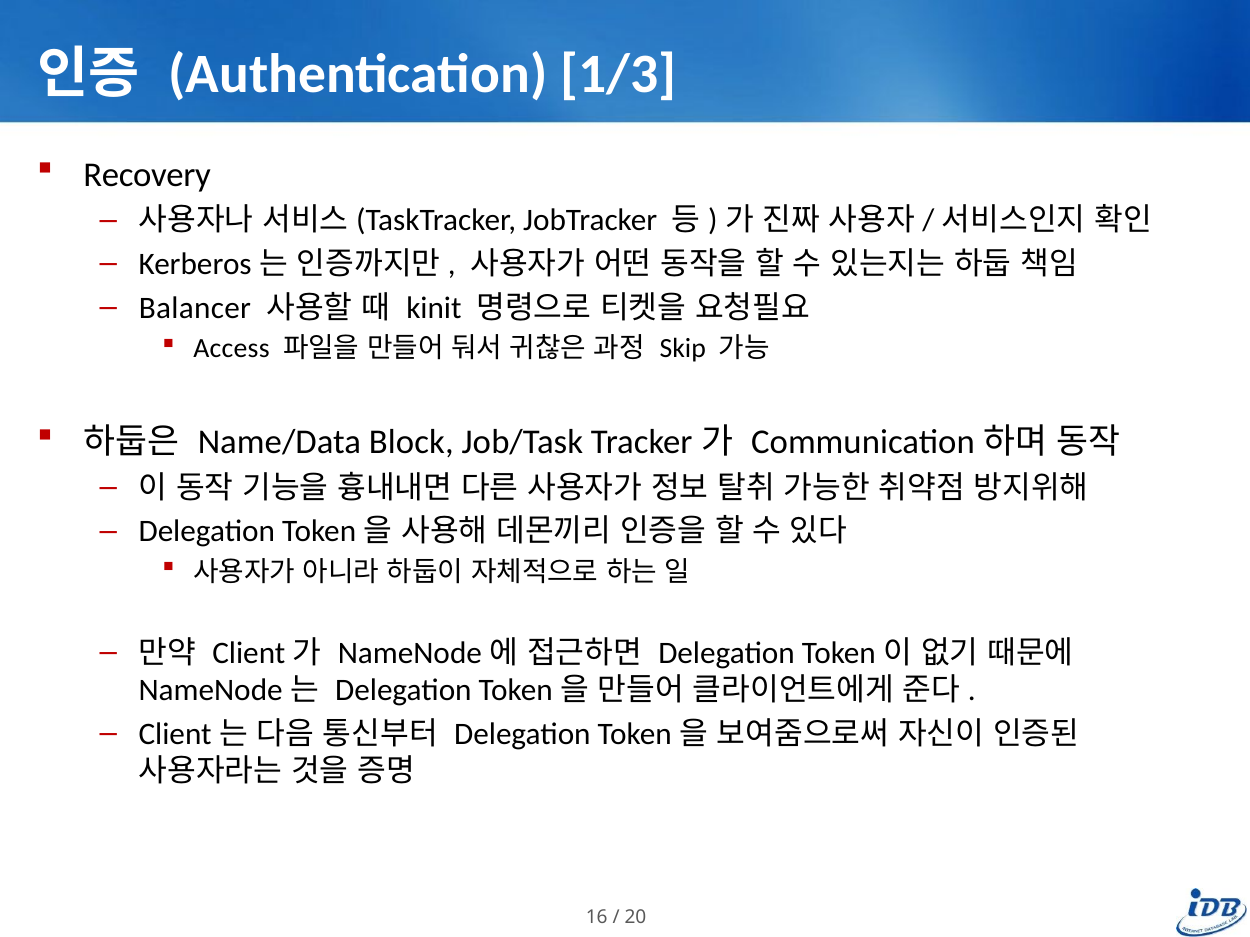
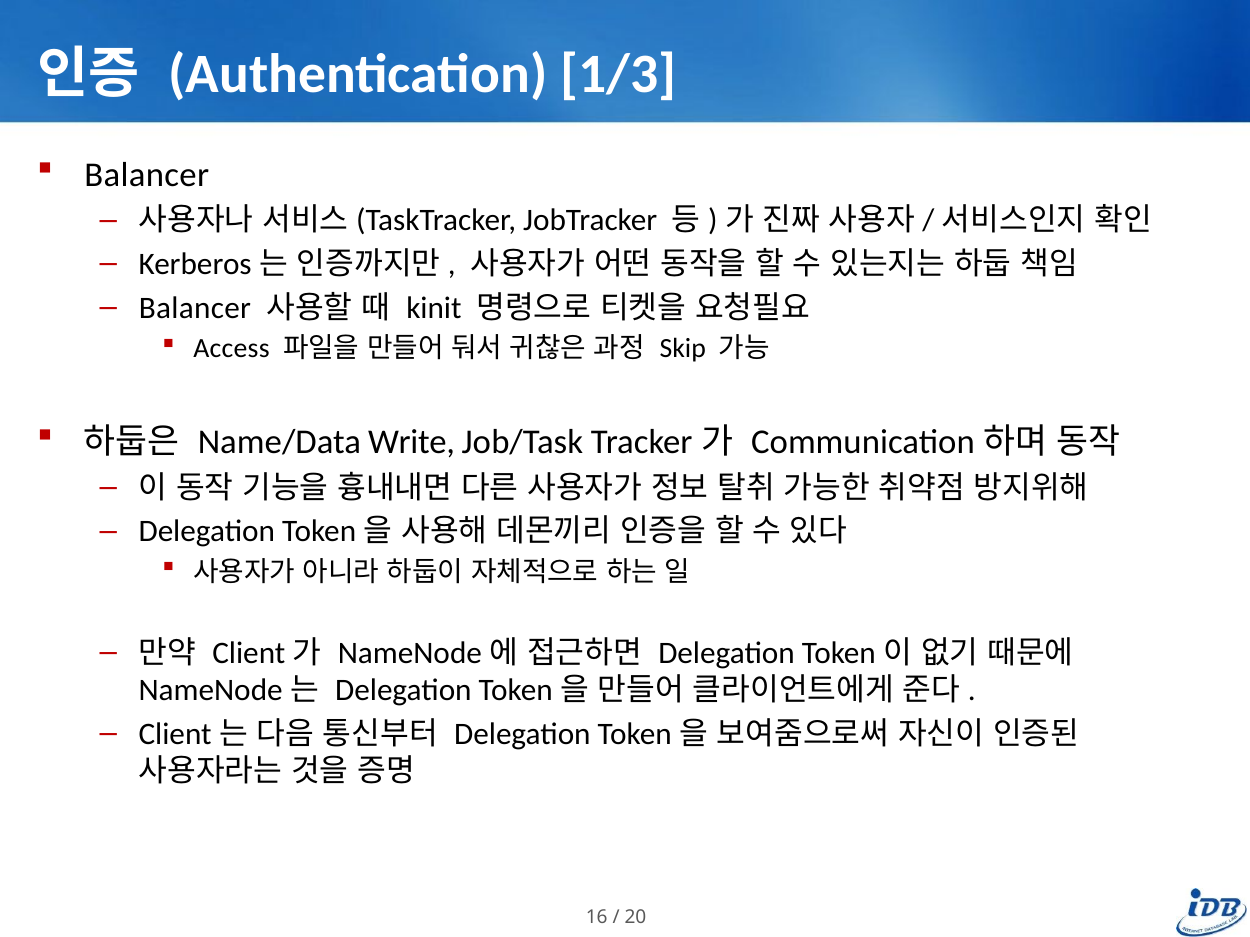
Recovery: Recovery -> Balancer (147, 175)
Block: Block -> Write (412, 442)
